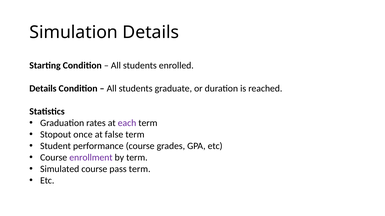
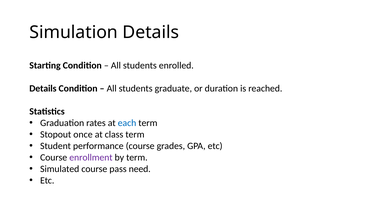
each colour: purple -> blue (127, 123)
false: false -> class (114, 135)
pass term: term -> need (140, 169)
